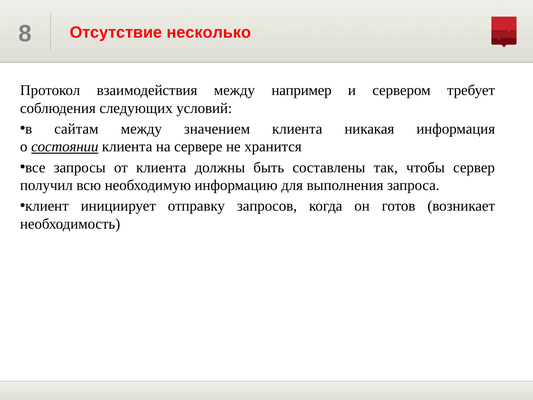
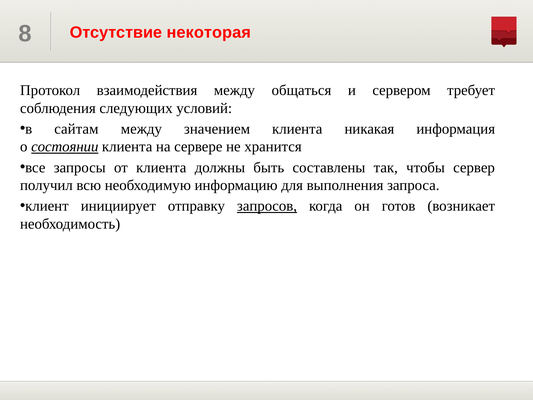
несколько: несколько -> некоторая (209, 32)
например: например -> общаться (301, 90)
запросов underline: none -> present (267, 206)
